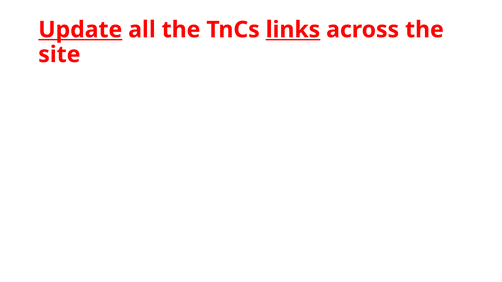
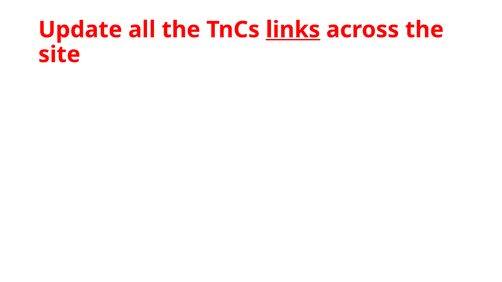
Update underline: present -> none (80, 30)
